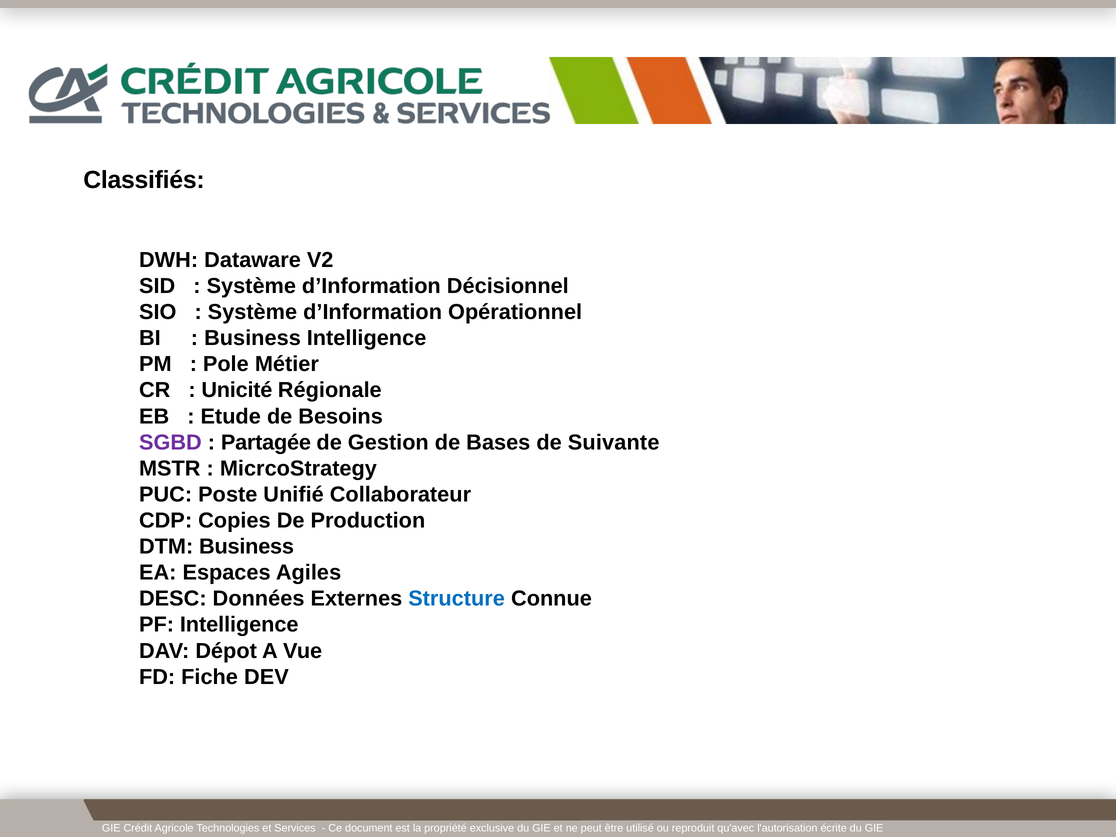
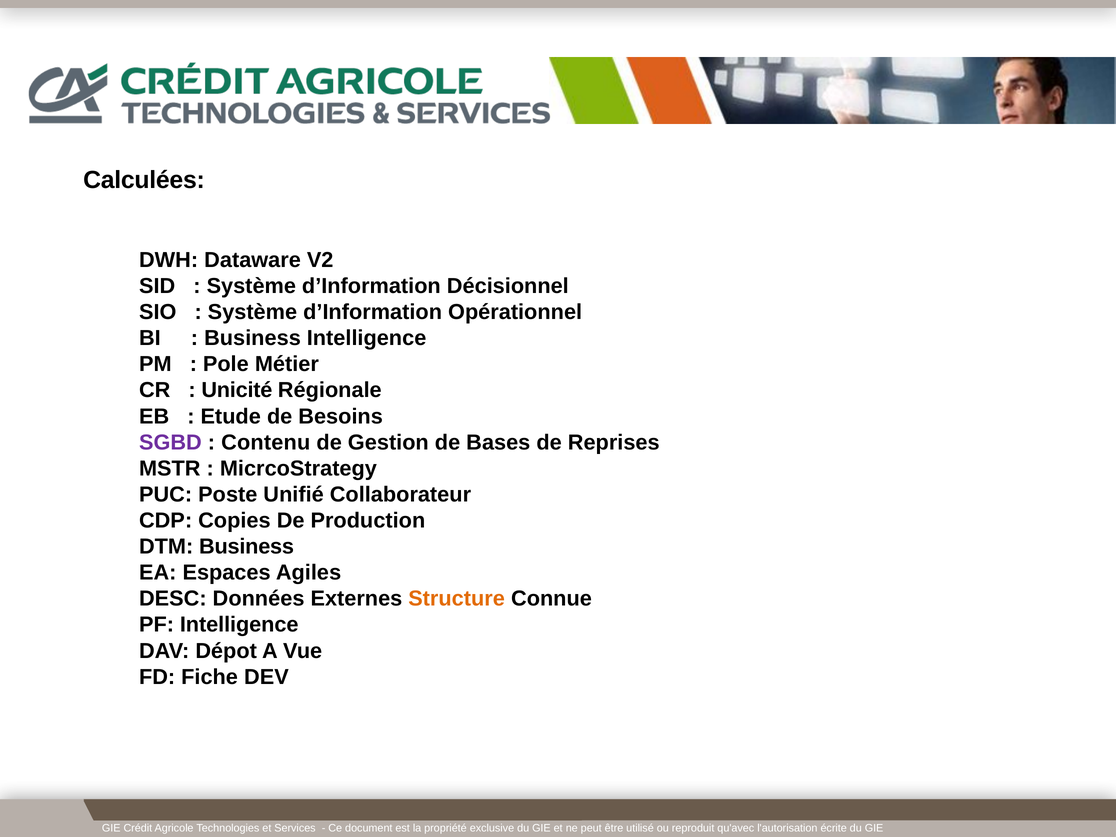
Classifiés: Classifiés -> Calculées (144, 180)
Partagée: Partagée -> Contenu (266, 442)
Suivante: Suivante -> Reprises (614, 442)
Structure colour: blue -> orange (457, 599)
